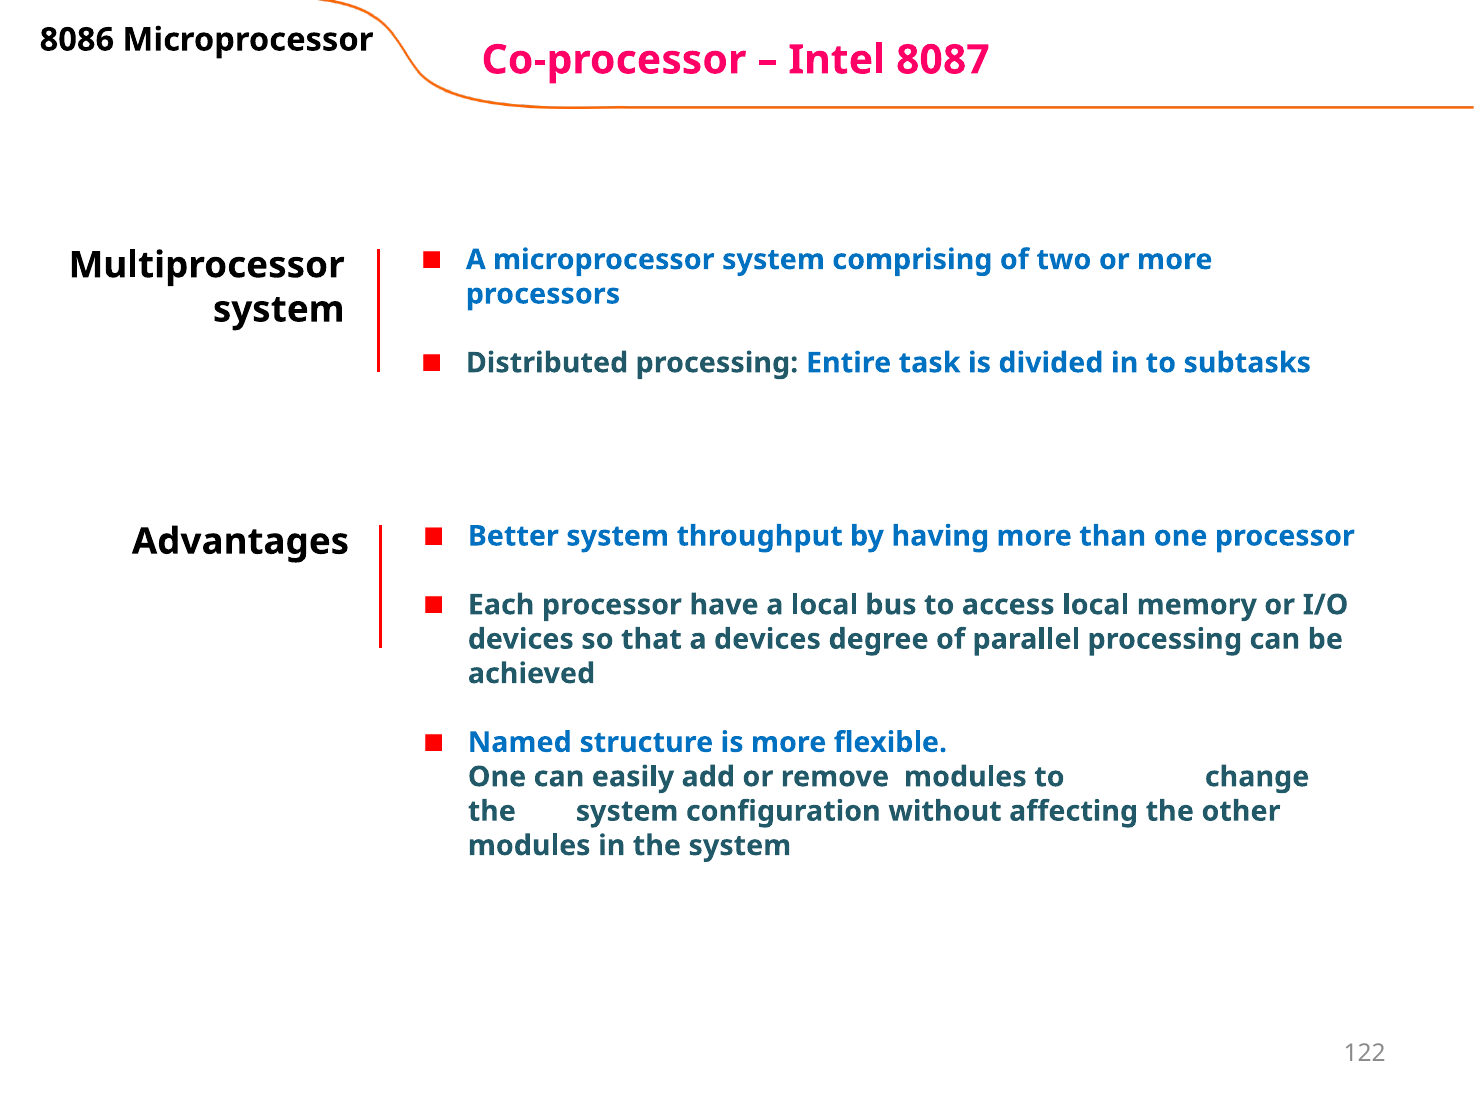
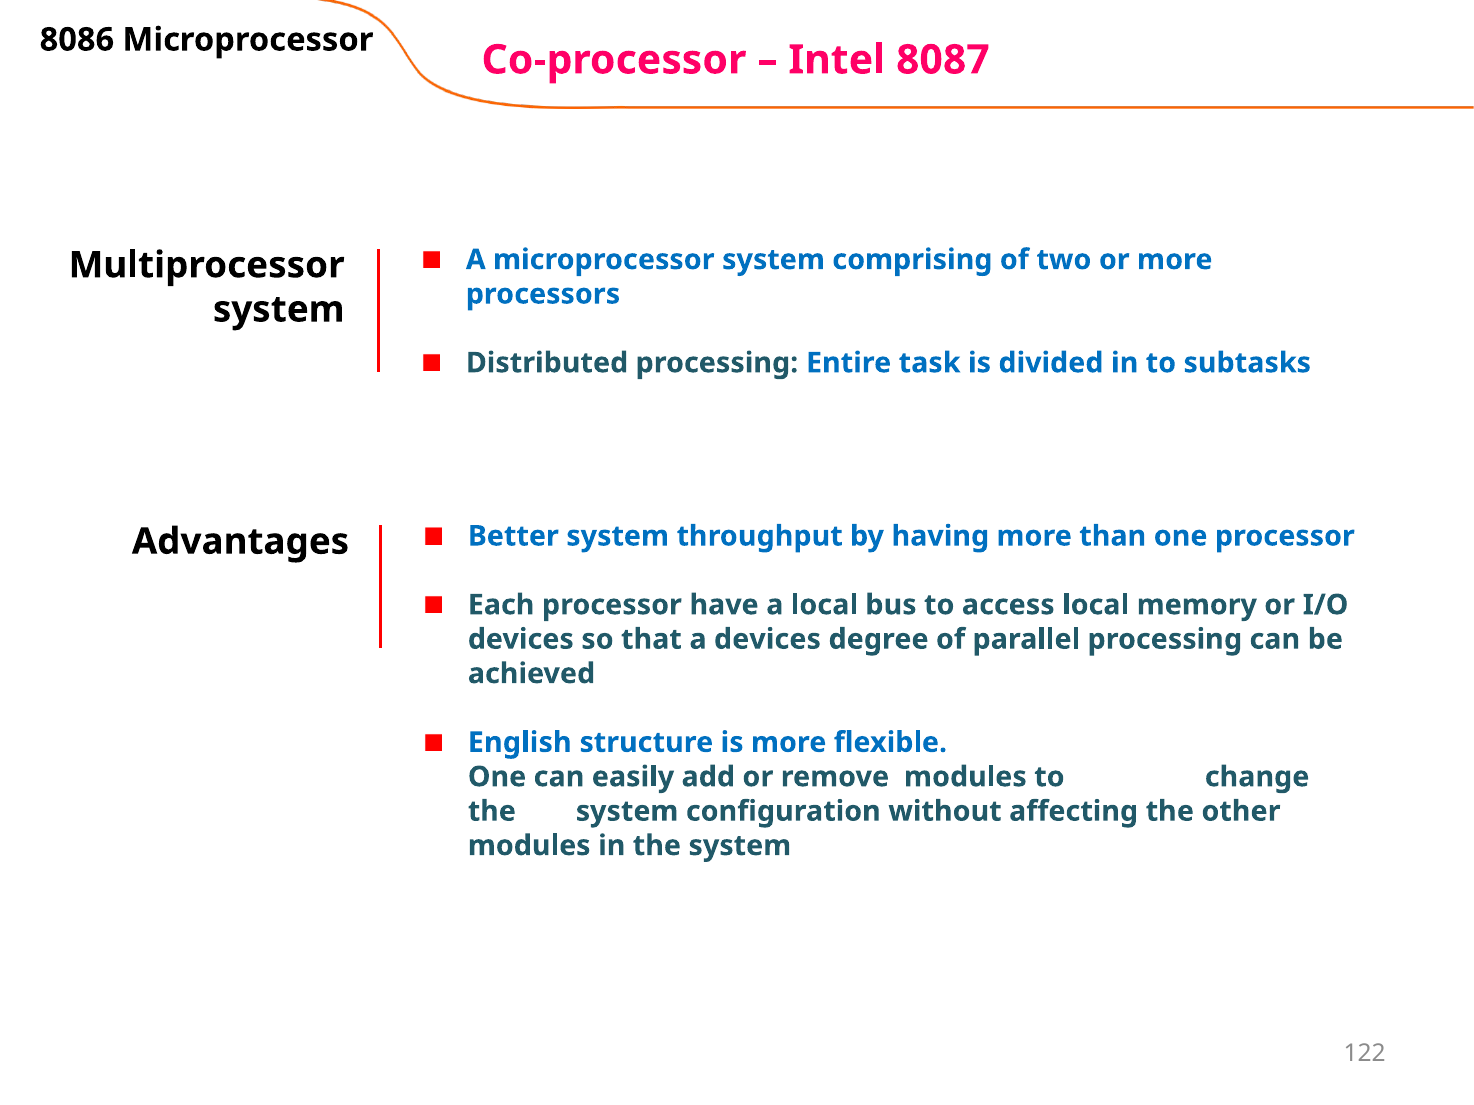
Named: Named -> English (520, 743)
